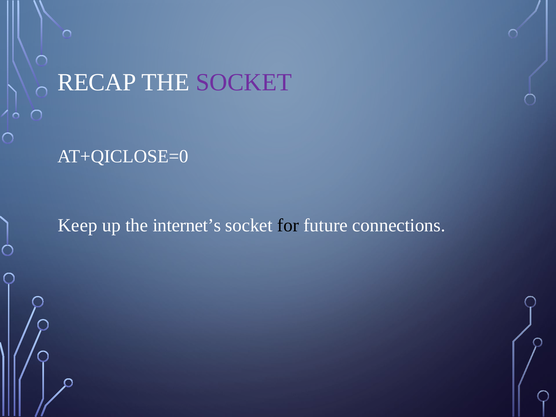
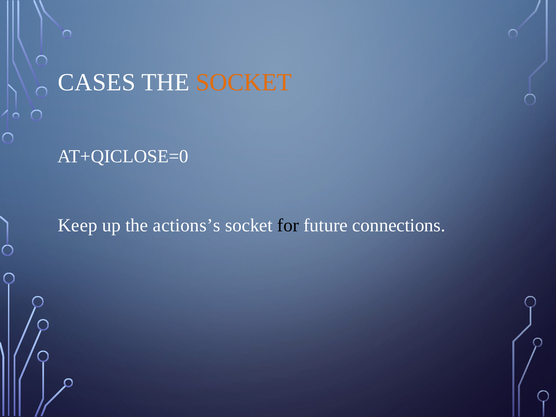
RECAP: RECAP -> CASES (97, 82)
SOCKET colour: purple -> orange (244, 82)
internet’s: internet’s -> actions’s (187, 225)
